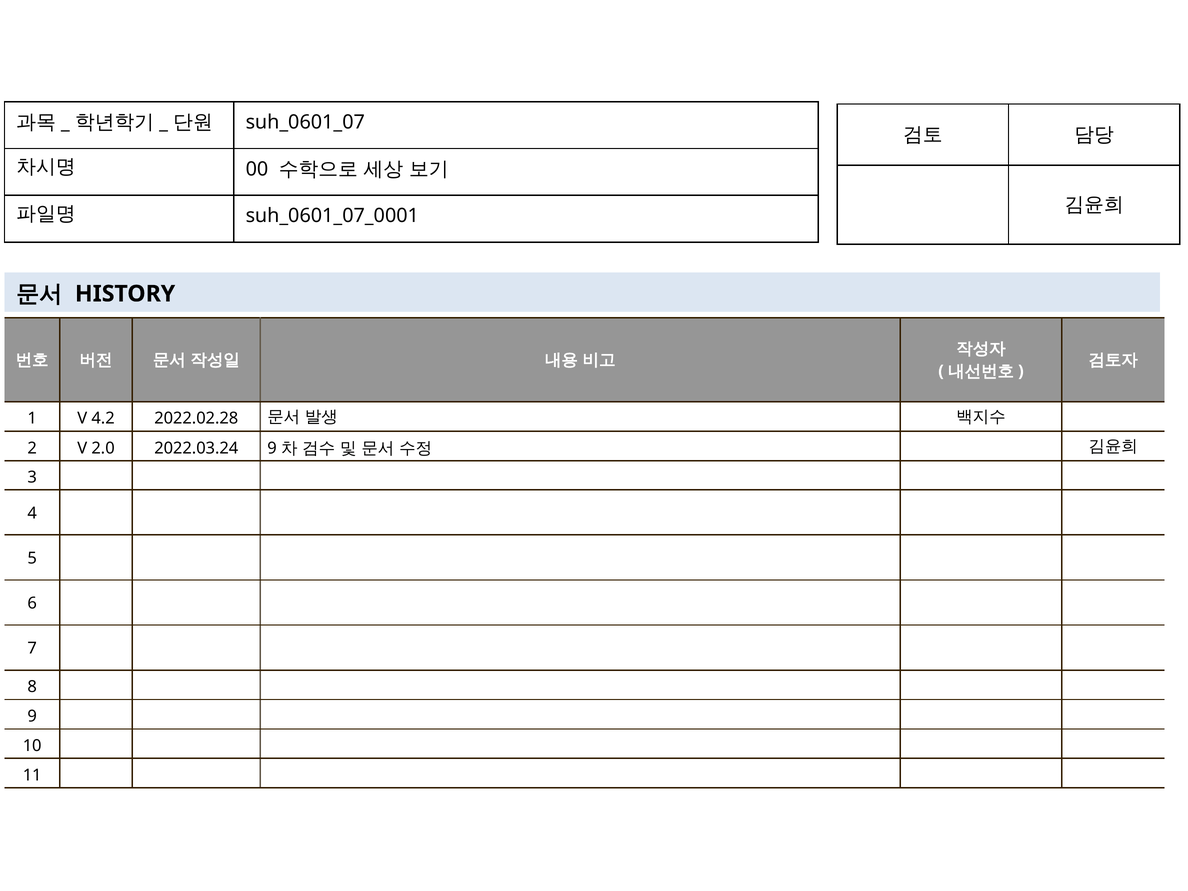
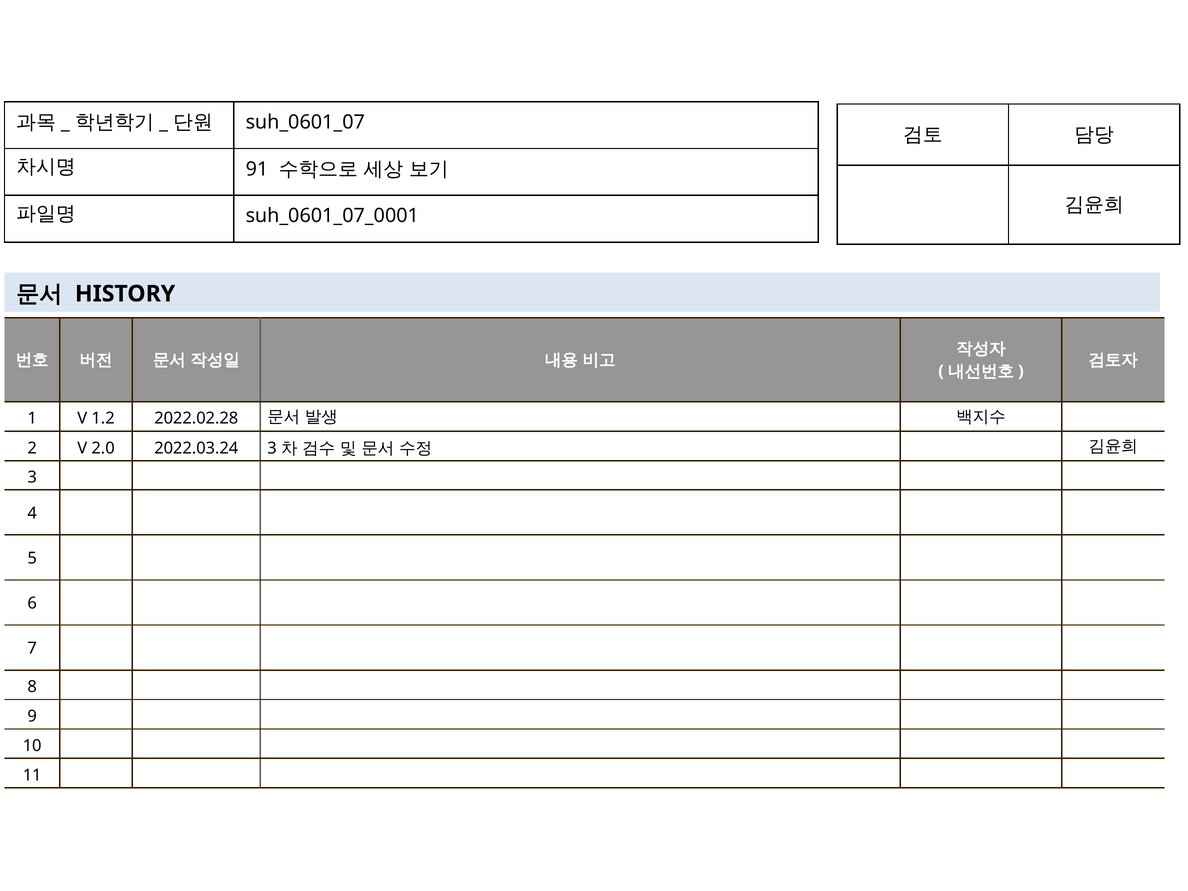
00: 00 -> 91 (257, 169)
4.2: 4.2 -> 1.2 (103, 419)
2022.03.24 9: 9 -> 3 (272, 448)
